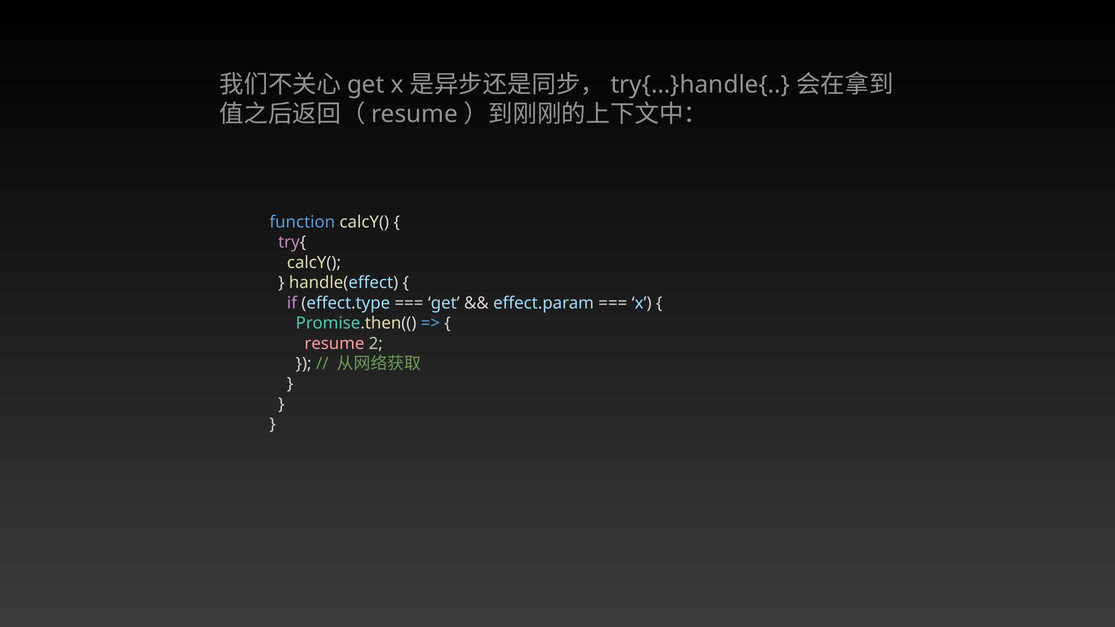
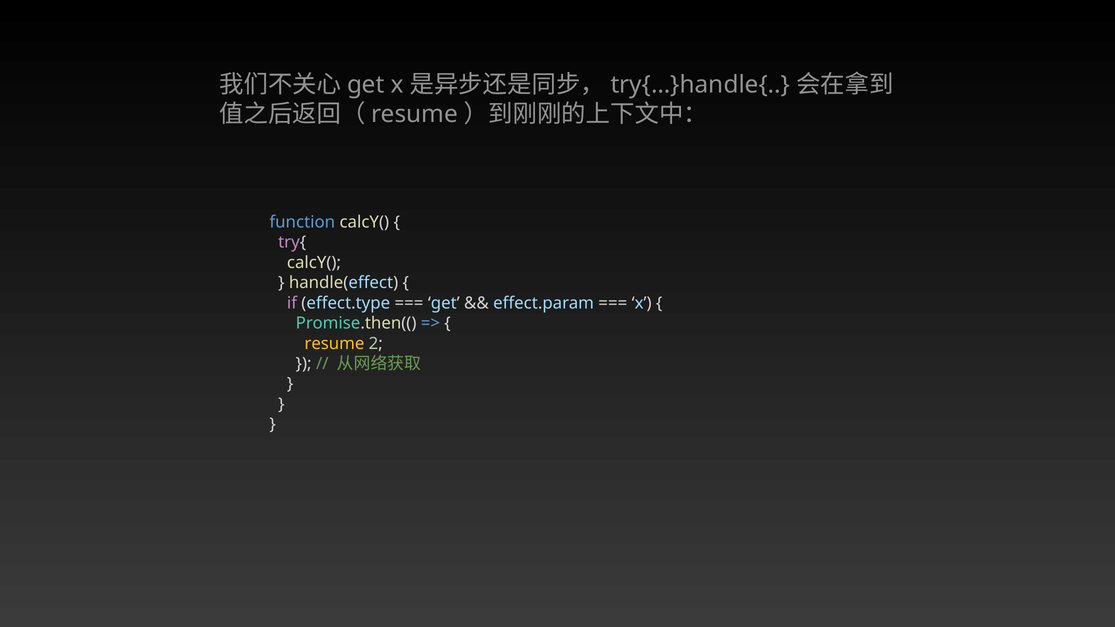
resume colour: pink -> yellow (334, 344)
